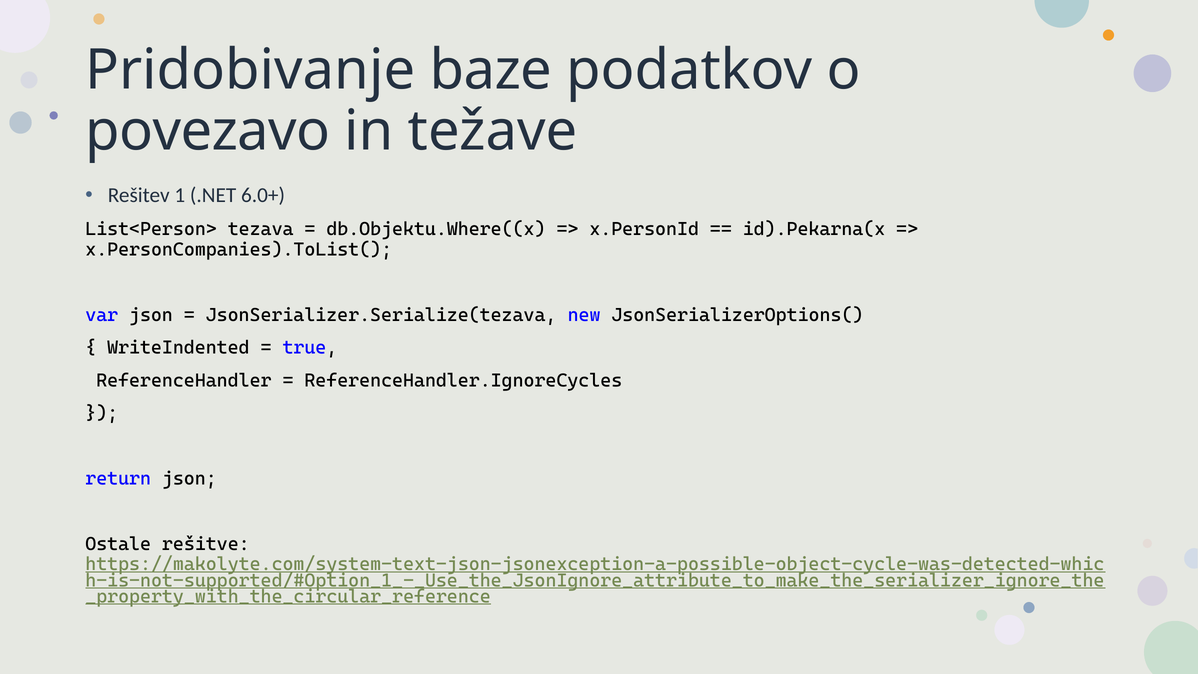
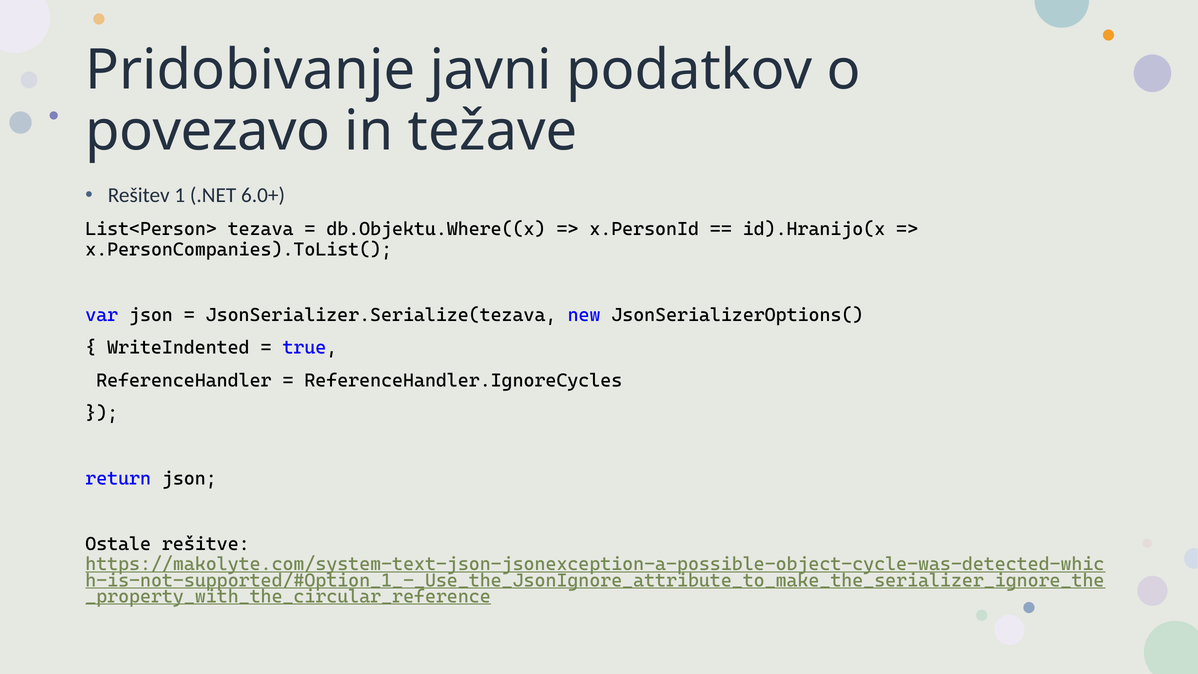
baze: baze -> javni (491, 70)
id).Pekarna(x: id).Pekarna(x -> id).Hranijo(x (814, 229)
